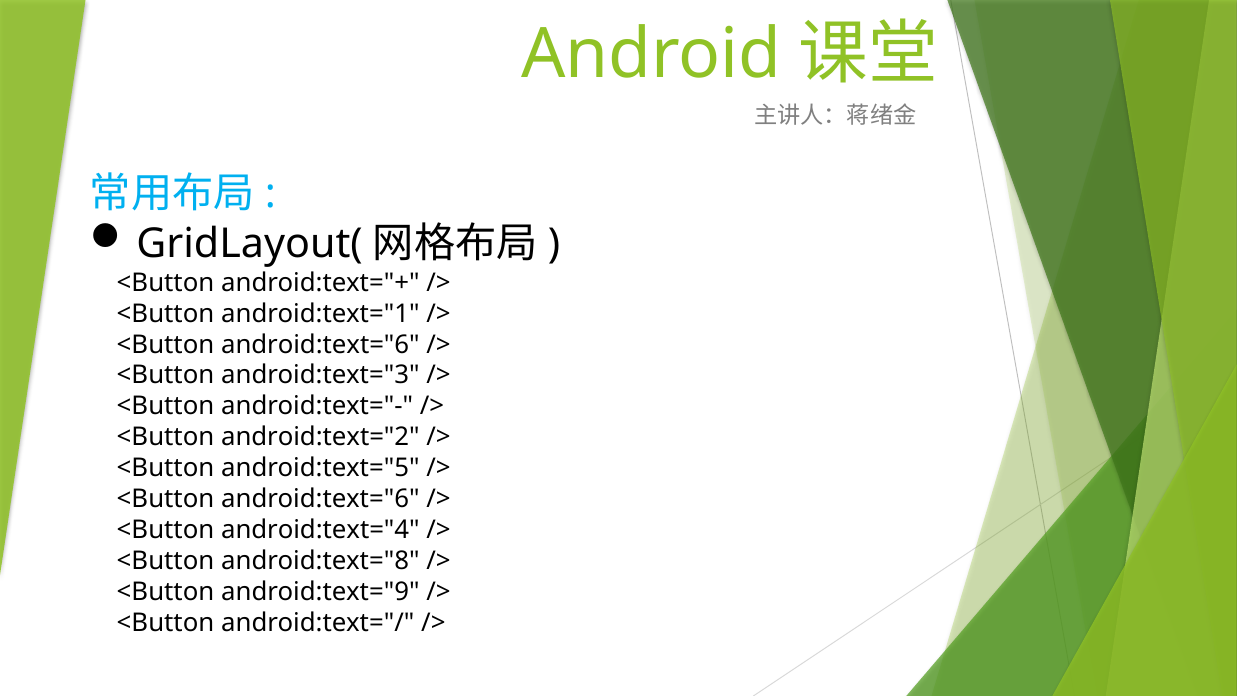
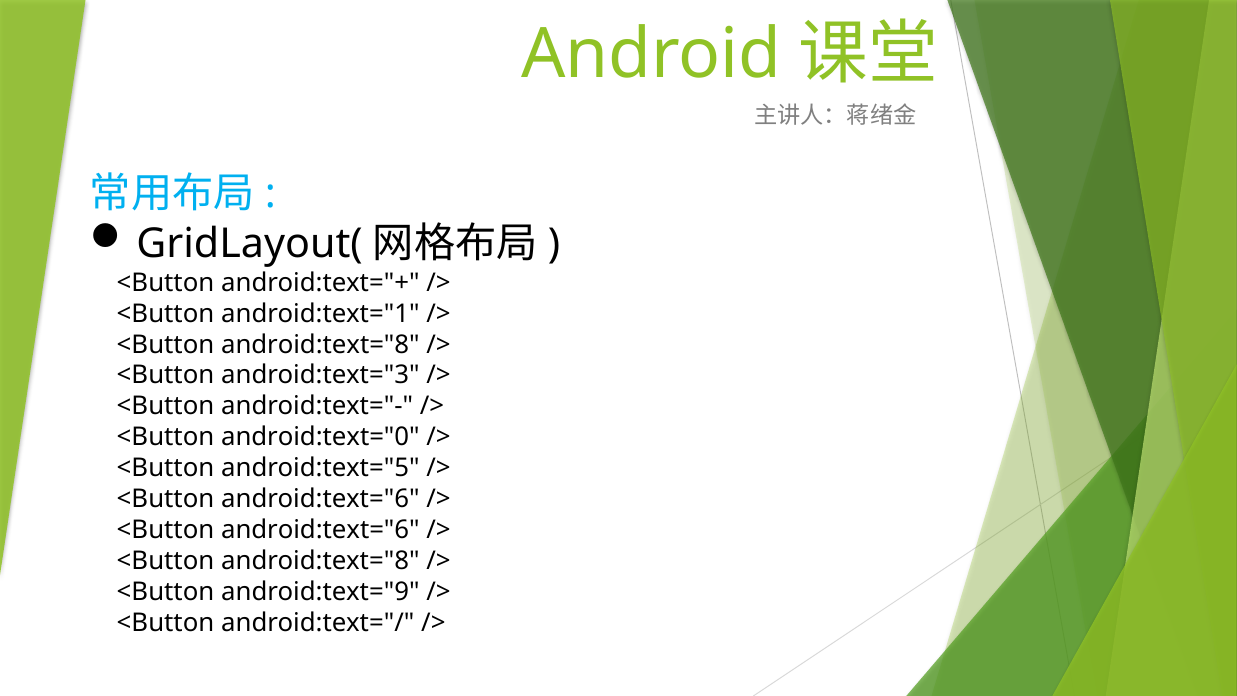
android:text="6: android:text="6 -> android:text="8 (320, 344)
android:text="2: android:text="2 -> android:text="0 (320, 437)
android:text="4: android:text="4 -> android:text="6 (320, 530)
